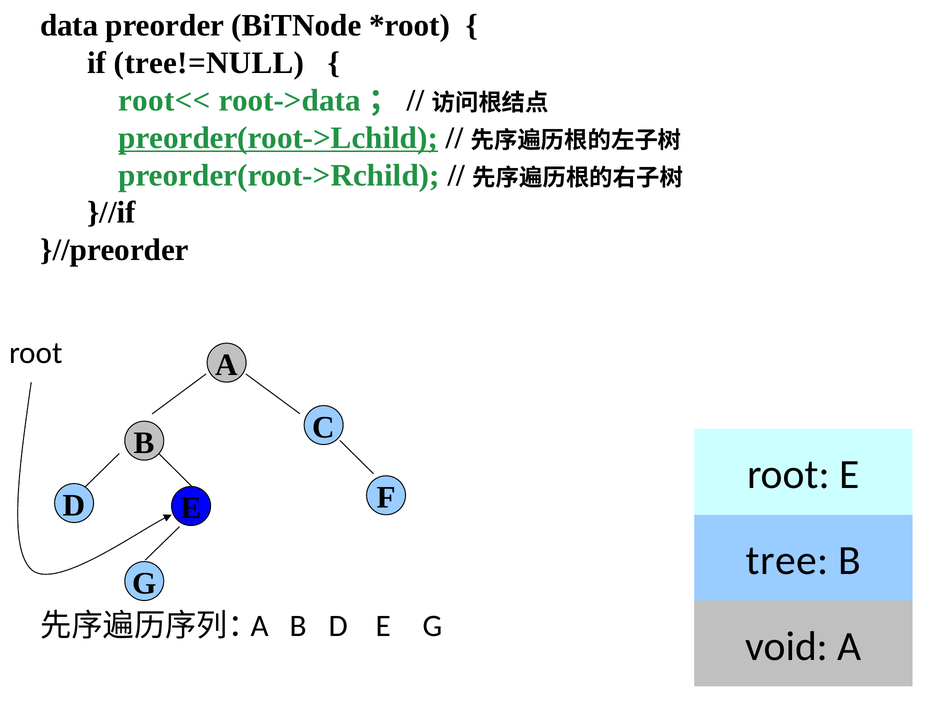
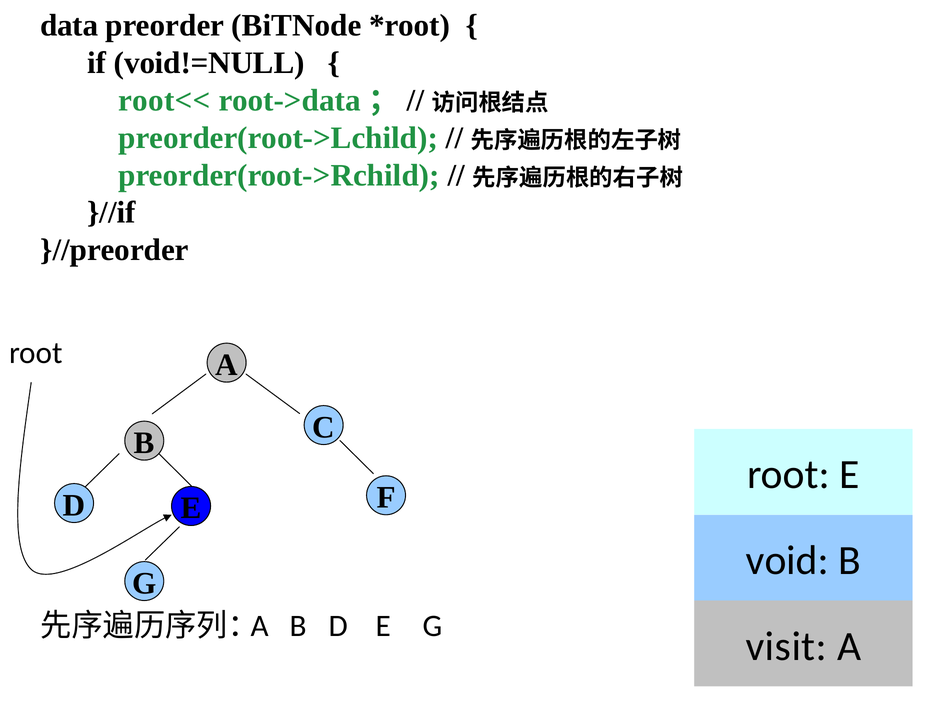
tree!=NULL: tree!=NULL -> void!=NULL (209, 63)
preorder(root->Lchild underline: present -> none (278, 138)
tree: tree -> void (787, 561)
void: void -> visit (786, 646)
